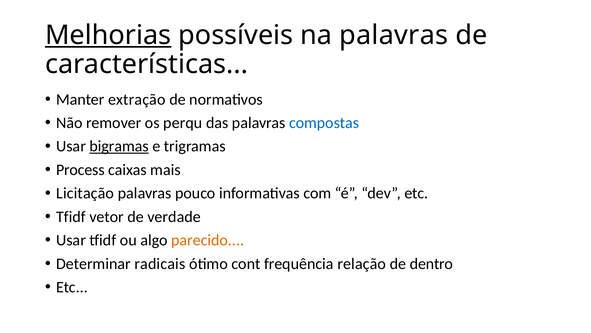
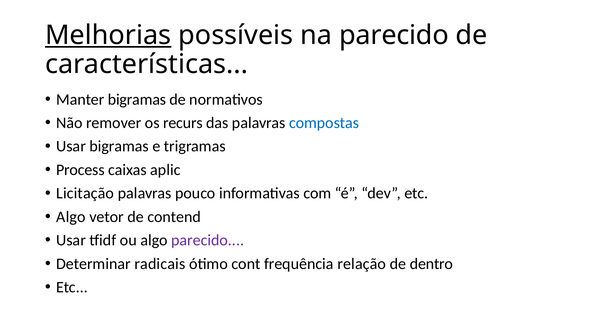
na palavras: palavras -> parecido (394, 35)
Manter extração: extração -> bigramas (137, 99)
perqu: perqu -> recurs (183, 123)
bigramas underline: present -> none (119, 146)
mais: mais -> aplic (165, 170)
Tfidf: Tfidf -> Algo (71, 216)
verdade: verdade -> contend (174, 216)
parecido colour: orange -> purple (208, 240)
